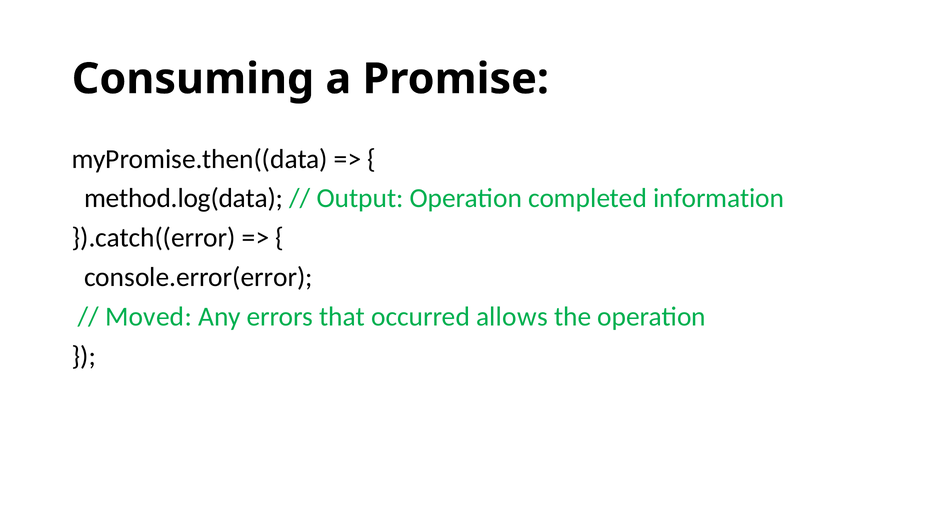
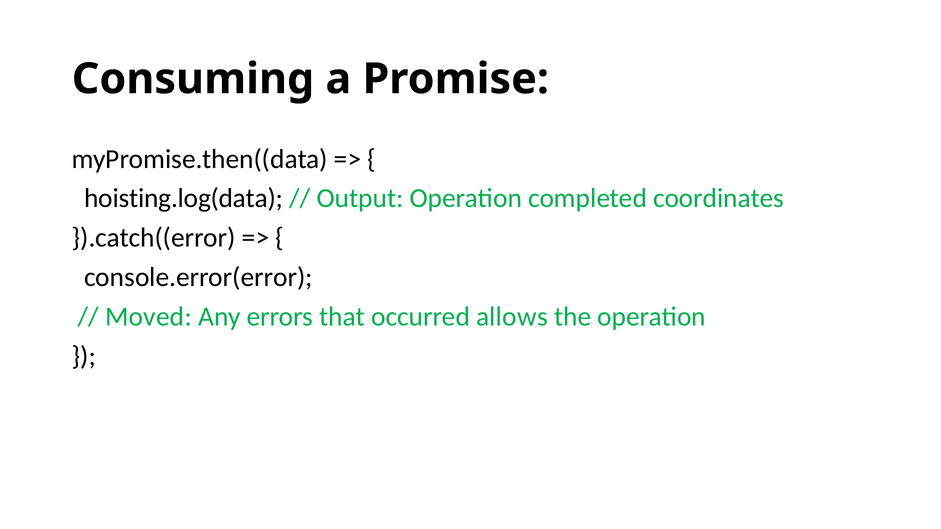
method.log(data: method.log(data -> hoisting.log(data (184, 199)
information: information -> coordinates (719, 199)
